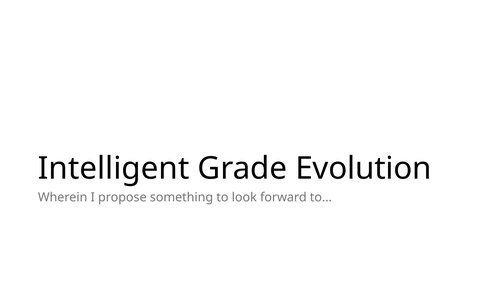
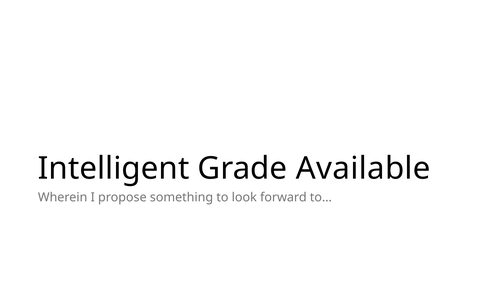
Evolution: Evolution -> Available (363, 168)
